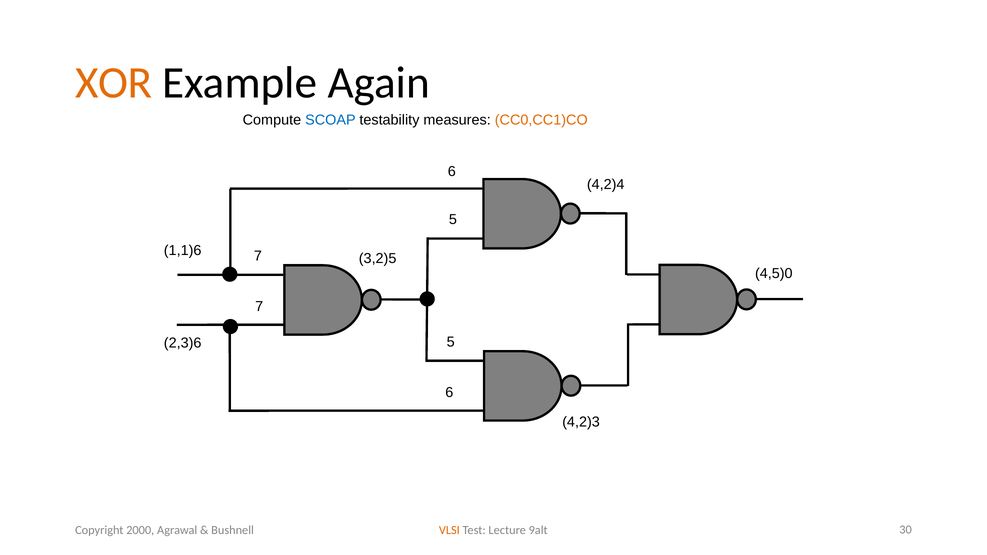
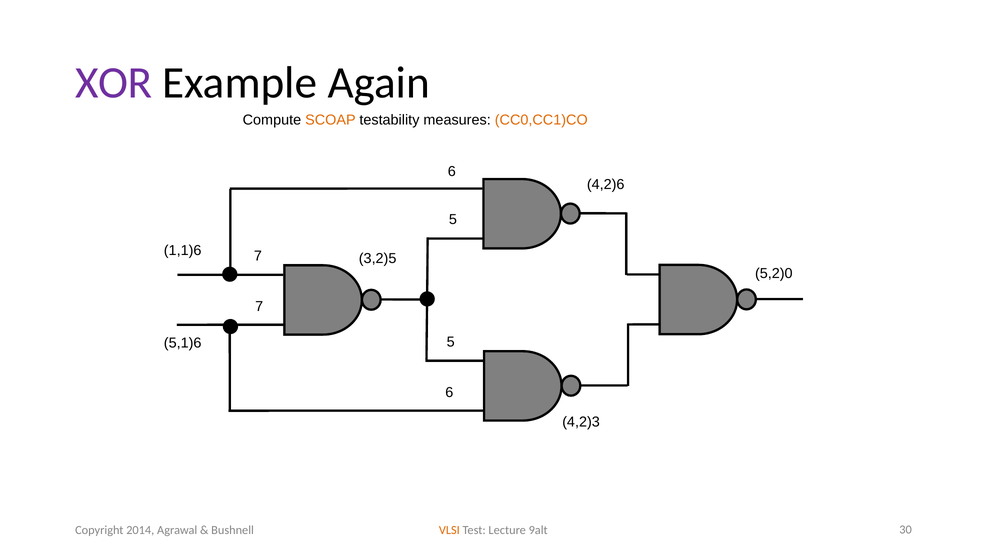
XOR colour: orange -> purple (114, 83)
SCOAP colour: blue -> orange (330, 120)
4,2)4: 4,2)4 -> 4,2)6 (606, 185)
4,5)0: 4,5)0 -> 5,2)0 (774, 274)
2,3)6: 2,3)6 -> 5,1)6 (183, 343)
2000: 2000 -> 2014 (140, 530)
